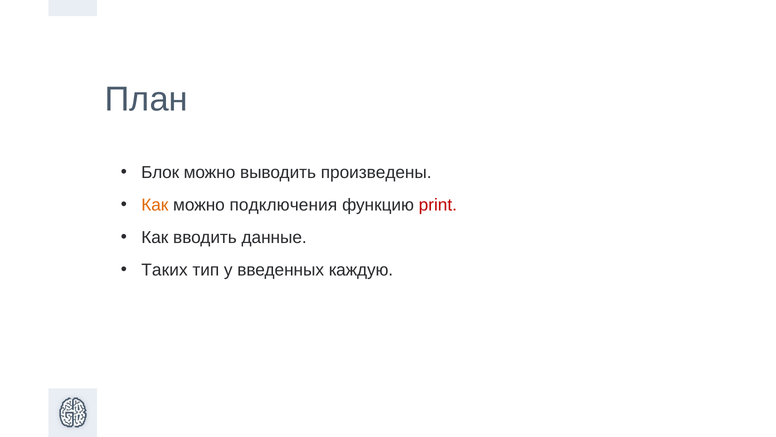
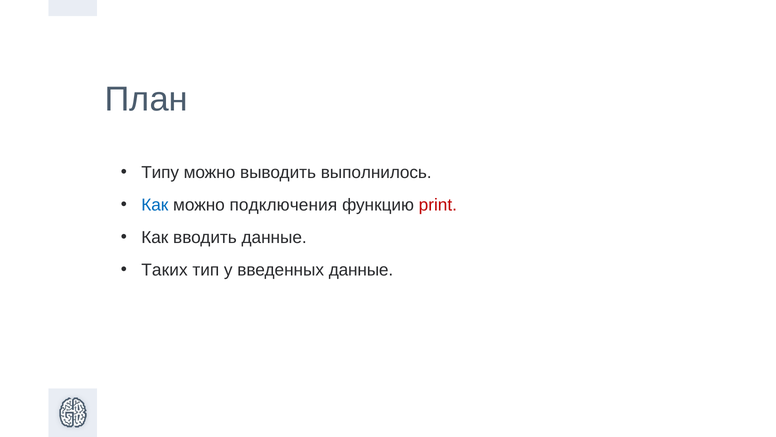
Блок: Блок -> Типу (160, 173)
произведены: произведены -> выполнилось (376, 173)
Как colour: orange -> blue (155, 205)
введенных каждую: каждую -> данные (361, 270)
